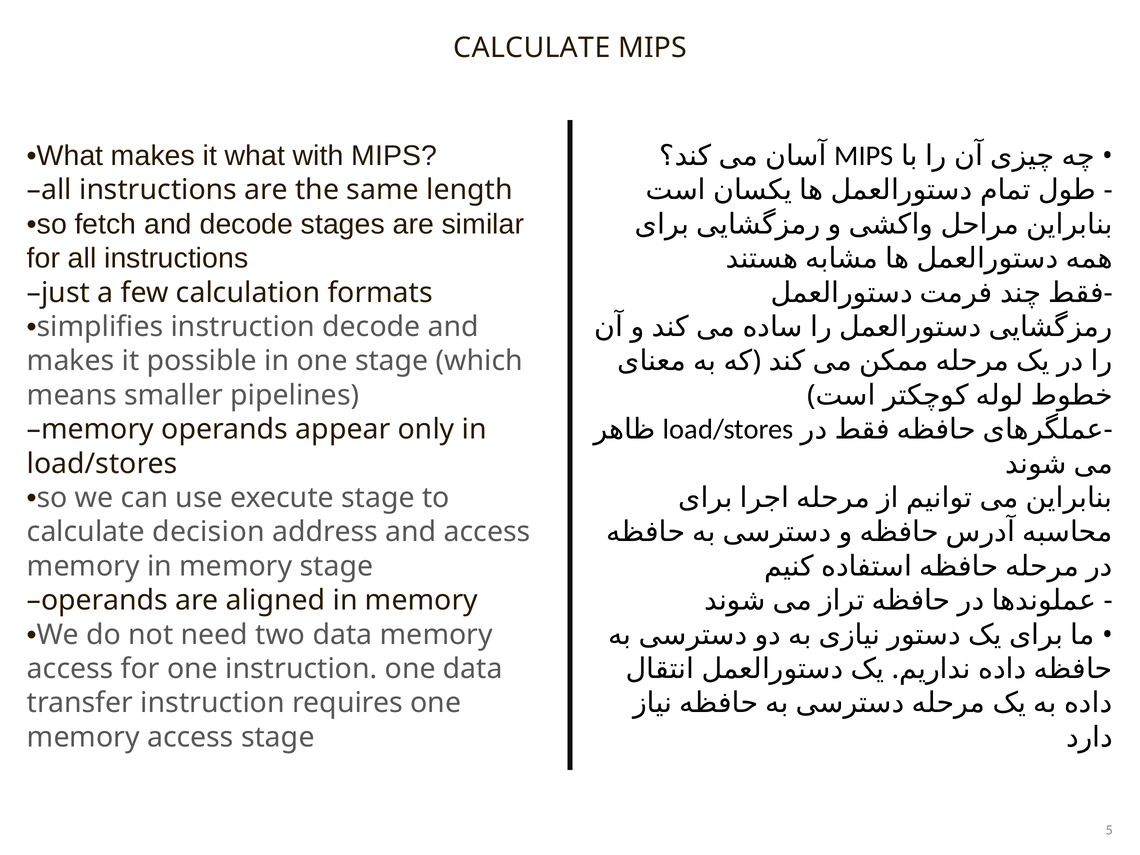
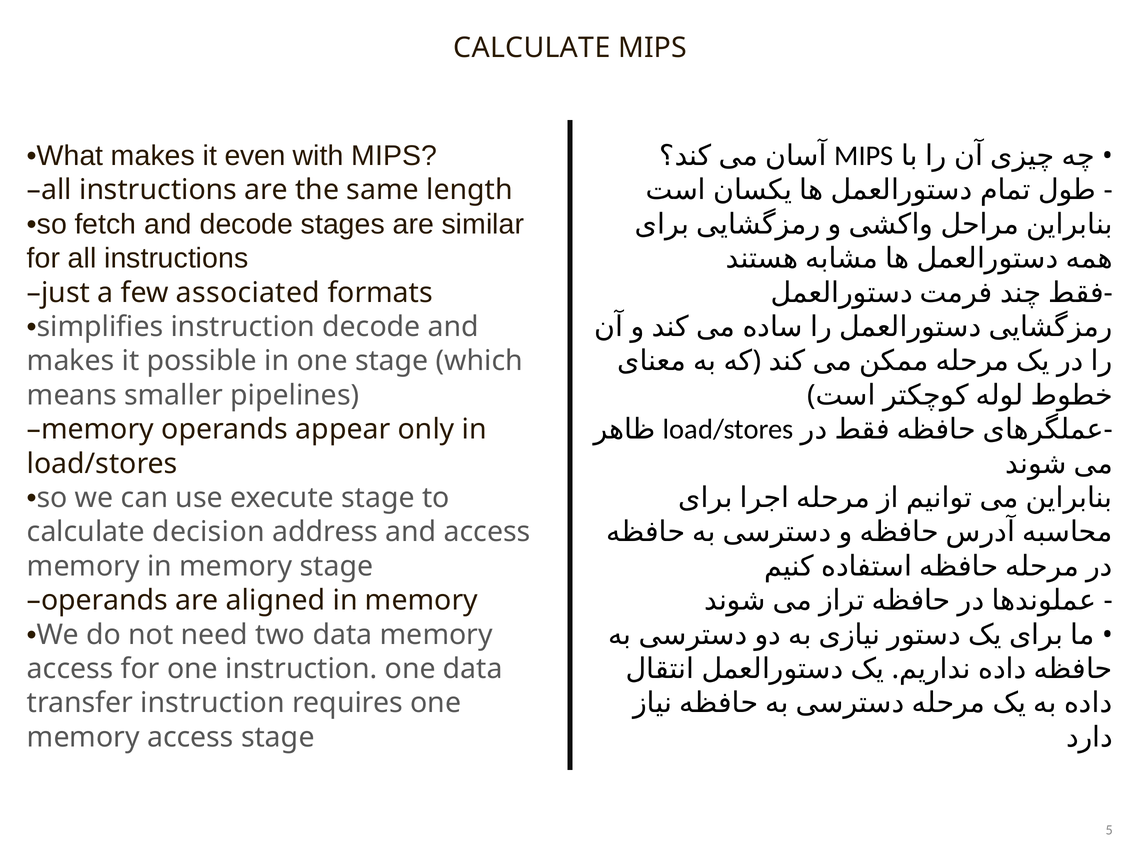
it what: what -> even (255, 156)
calculation: calculation -> associated (248, 293)
